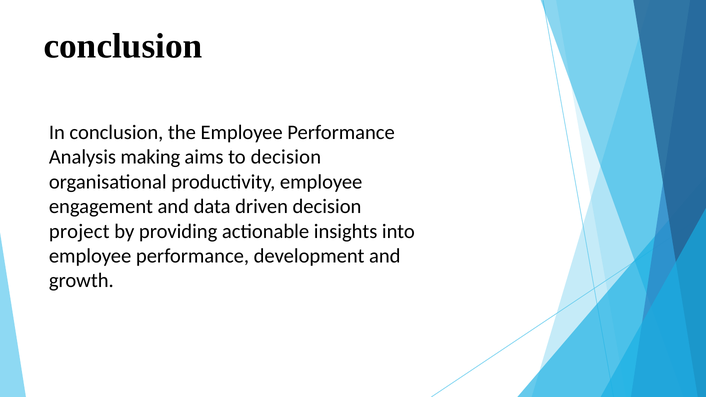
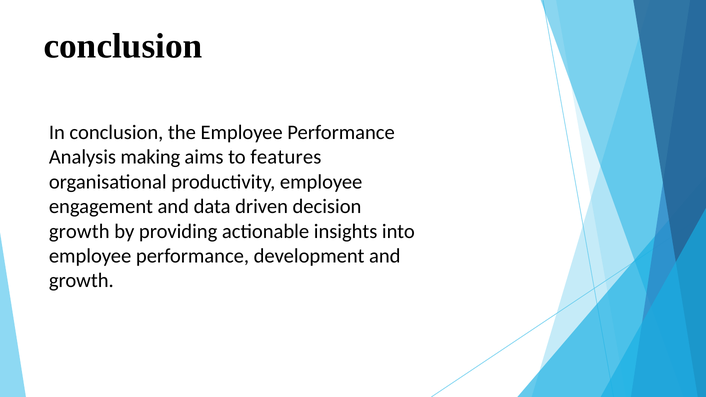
to decision: decision -> features (286, 157)
project: project -> growth (79, 231)
